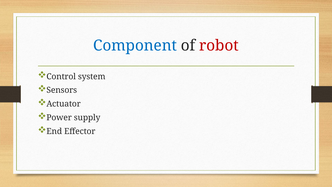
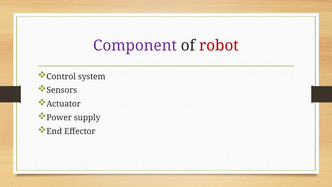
Component colour: blue -> purple (135, 46)
